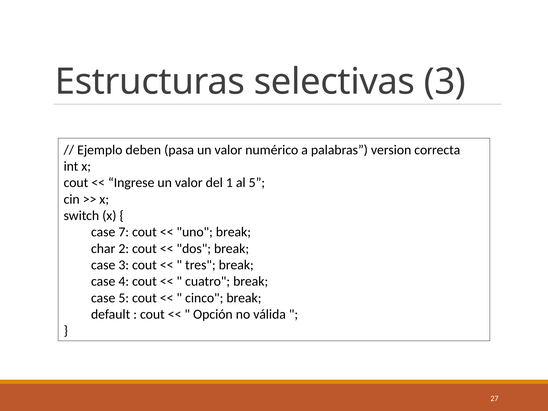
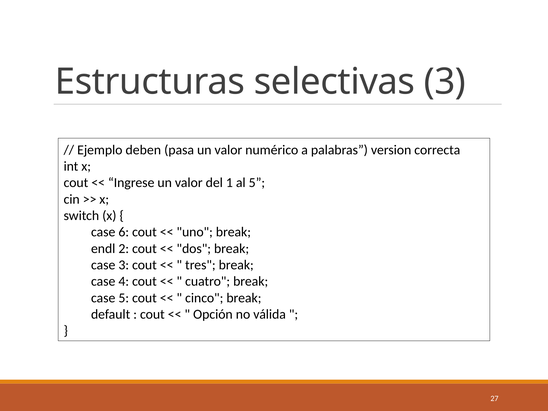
7: 7 -> 6 (124, 232)
char: char -> endl (103, 249)
